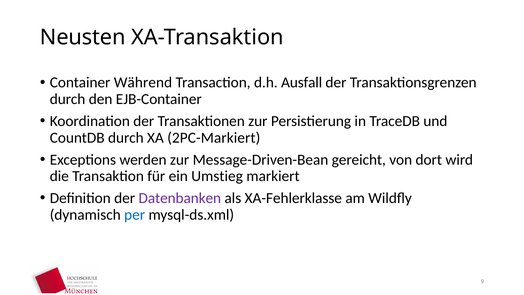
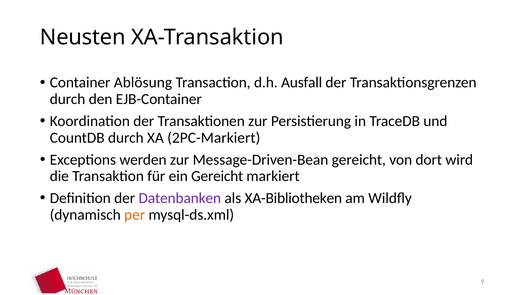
Während: Während -> Ablösung (143, 83)
ein Umstieg: Umstieg -> Gereicht (217, 176)
XA-Fehlerklasse: XA-Fehlerklasse -> XA-Bibliotheken (293, 198)
per colour: blue -> orange (135, 214)
